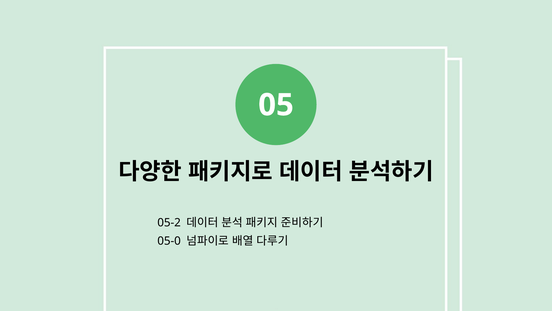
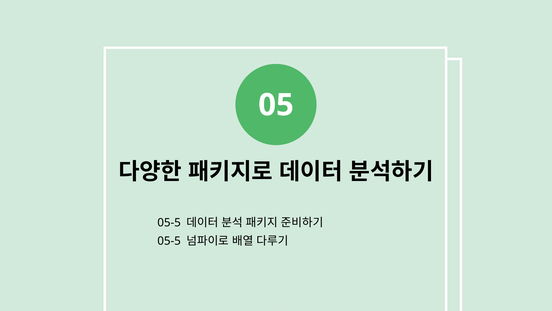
05-2: 05-2 -> 05-5 (169, 222)
05-0: 05-0 -> 05-5 (169, 241)
